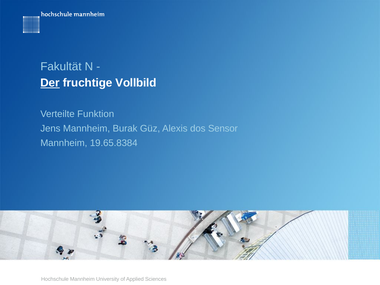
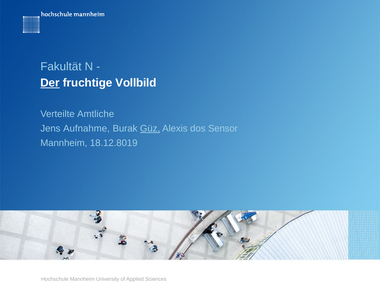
Funktion: Funktion -> Amtliche (96, 114)
Jens Mannheim: Mannheim -> Aufnahme (86, 129)
Güz underline: none -> present (150, 129)
19.65.8384: 19.65.8384 -> 18.12.8019 (114, 143)
